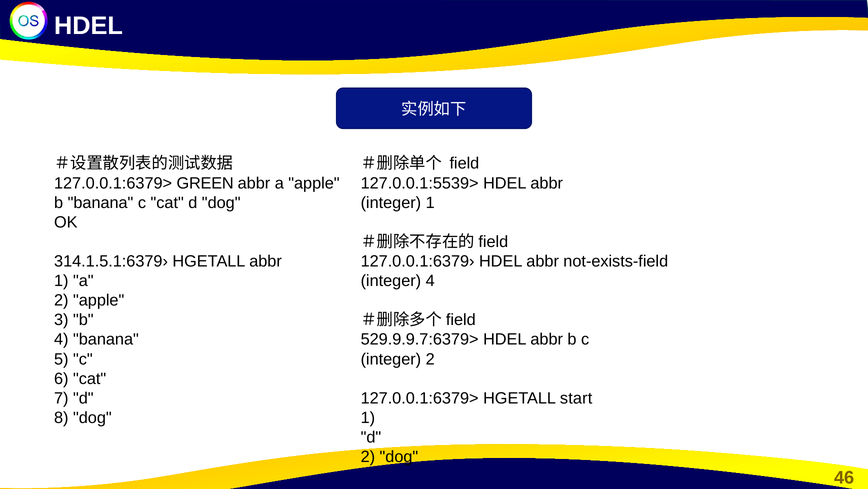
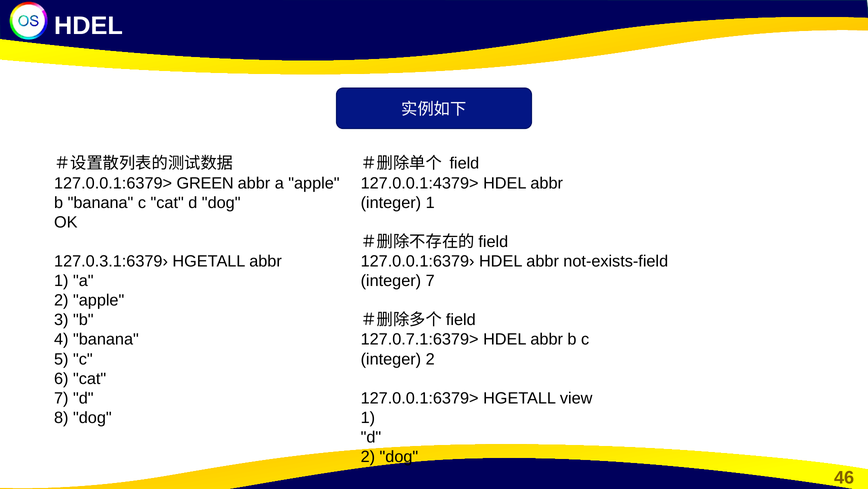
127.0.0.1:5539>: 127.0.0.1:5539> -> 127.0.0.1:4379> (420, 183)
314.1.5.1:6379›: 314.1.5.1:6379› -> 127.0.3.1:6379› (111, 261)
integer 4: 4 -> 7 (430, 281)
529.9.9.7:6379>: 529.9.9.7:6379> -> 127.0.7.1:6379> (420, 339)
start: start -> view (576, 398)
